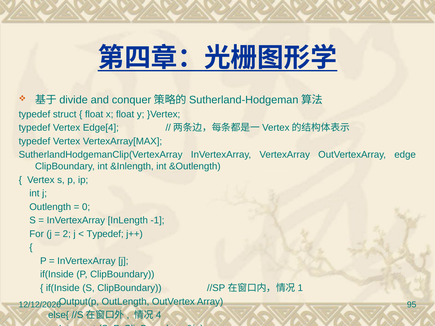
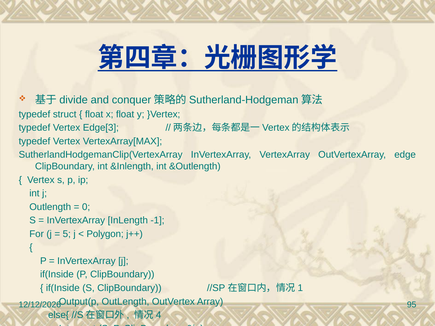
Edge[4: Edge[4 -> Edge[3 (101, 128)
2: 2 -> 5 (67, 234)
Typedef: Typedef -> Polygon (105, 234)
